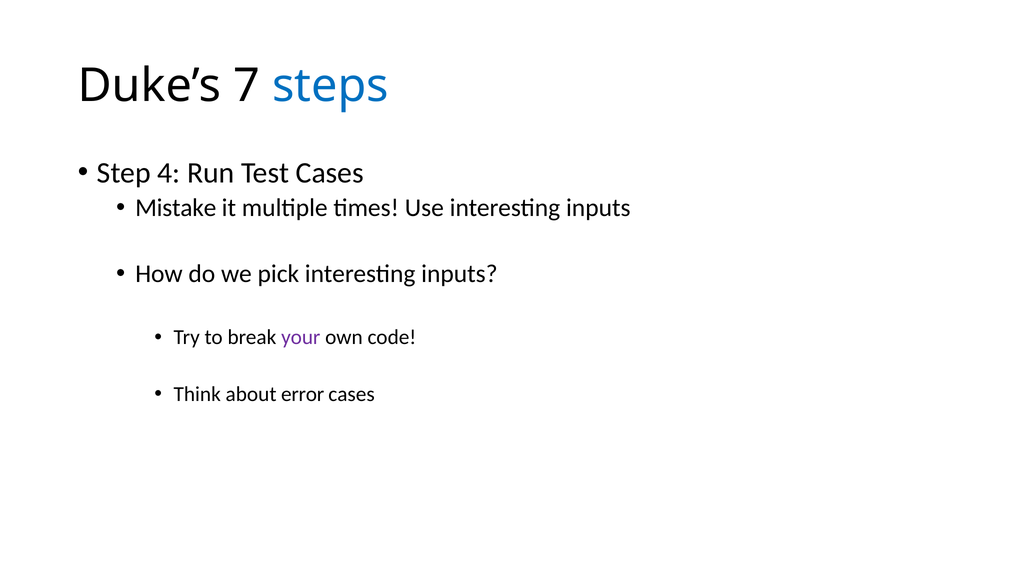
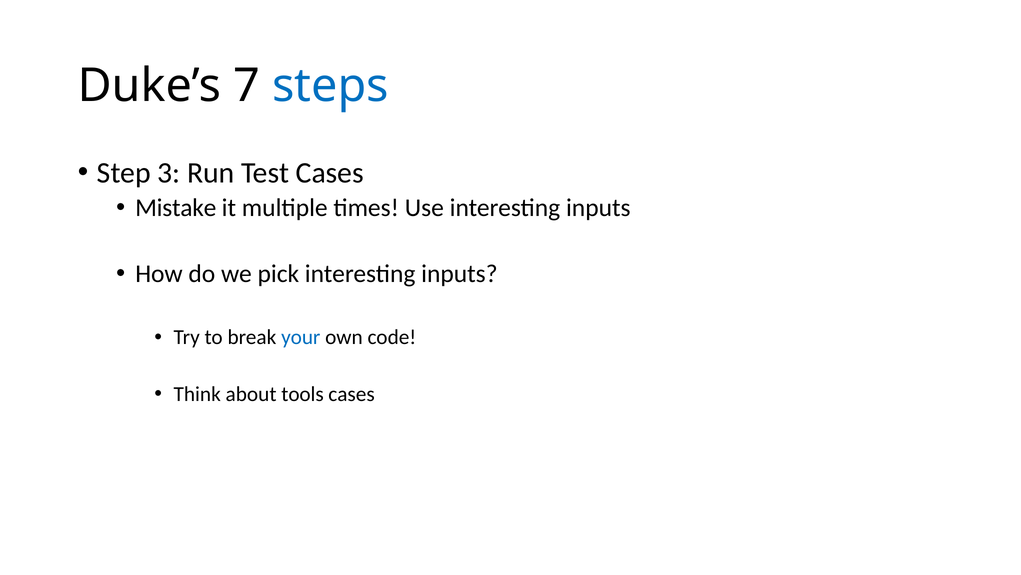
4: 4 -> 3 (169, 173)
your colour: purple -> blue (301, 337)
error: error -> tools (303, 394)
